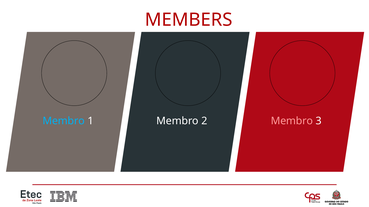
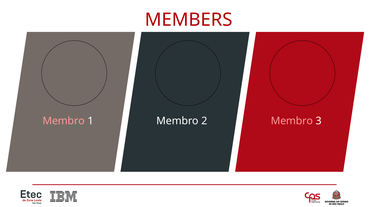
Membro colour: light blue -> pink (64, 121)
